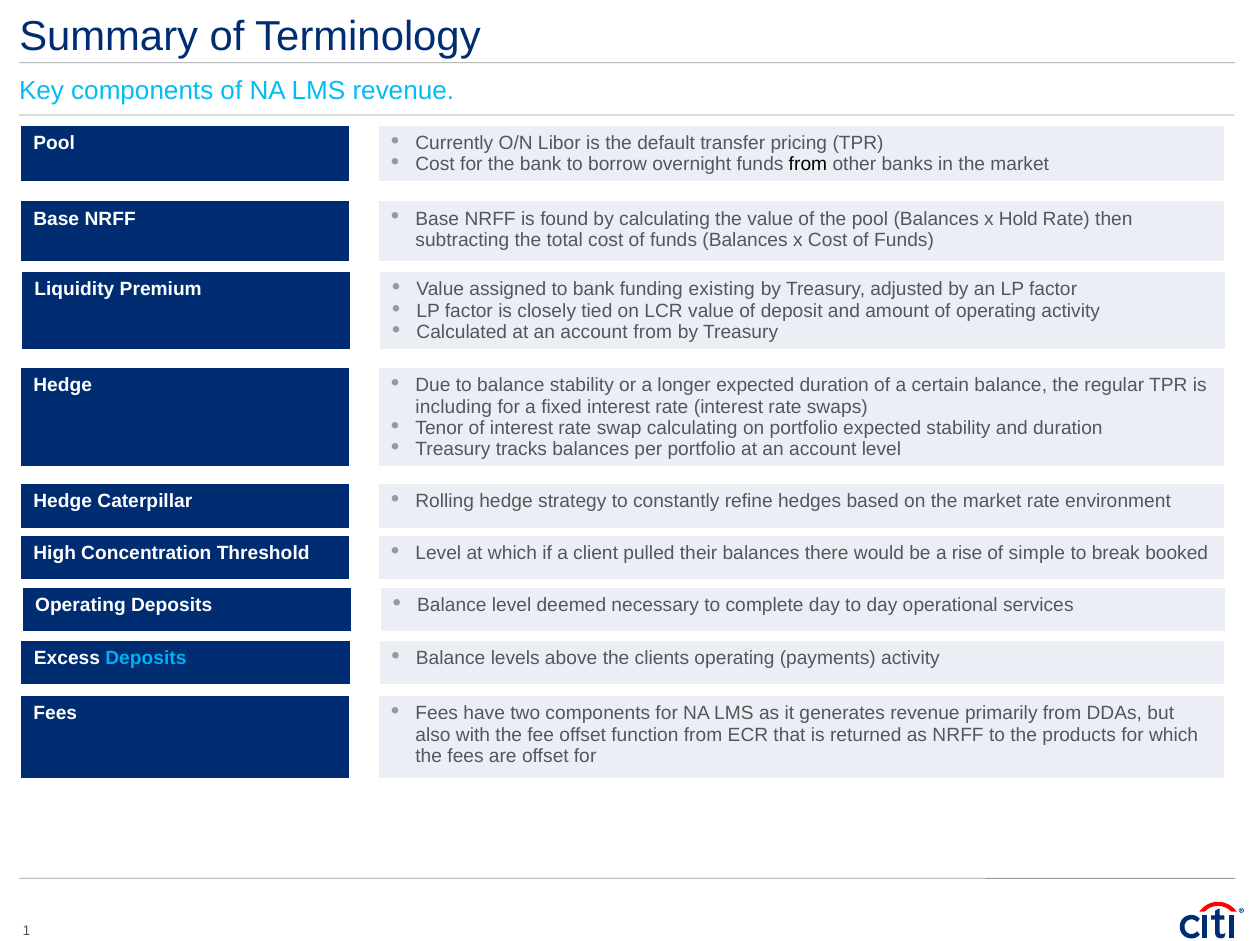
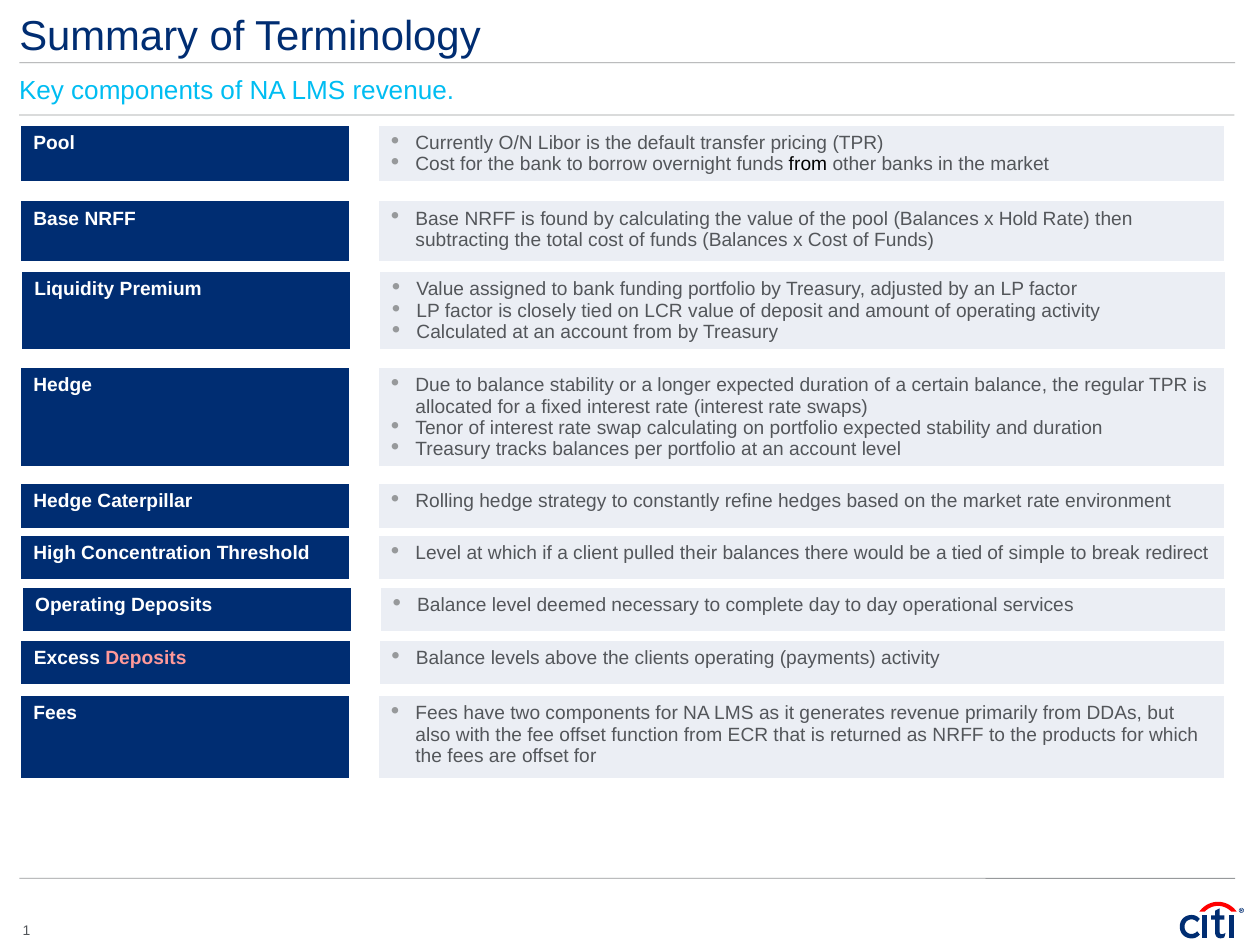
funding existing: existing -> portfolio (722, 289)
including: including -> allocated (454, 407)
a rise: rise -> tied (967, 553)
booked: booked -> redirect (1177, 553)
Deposits colour: light blue -> pink (146, 657)
